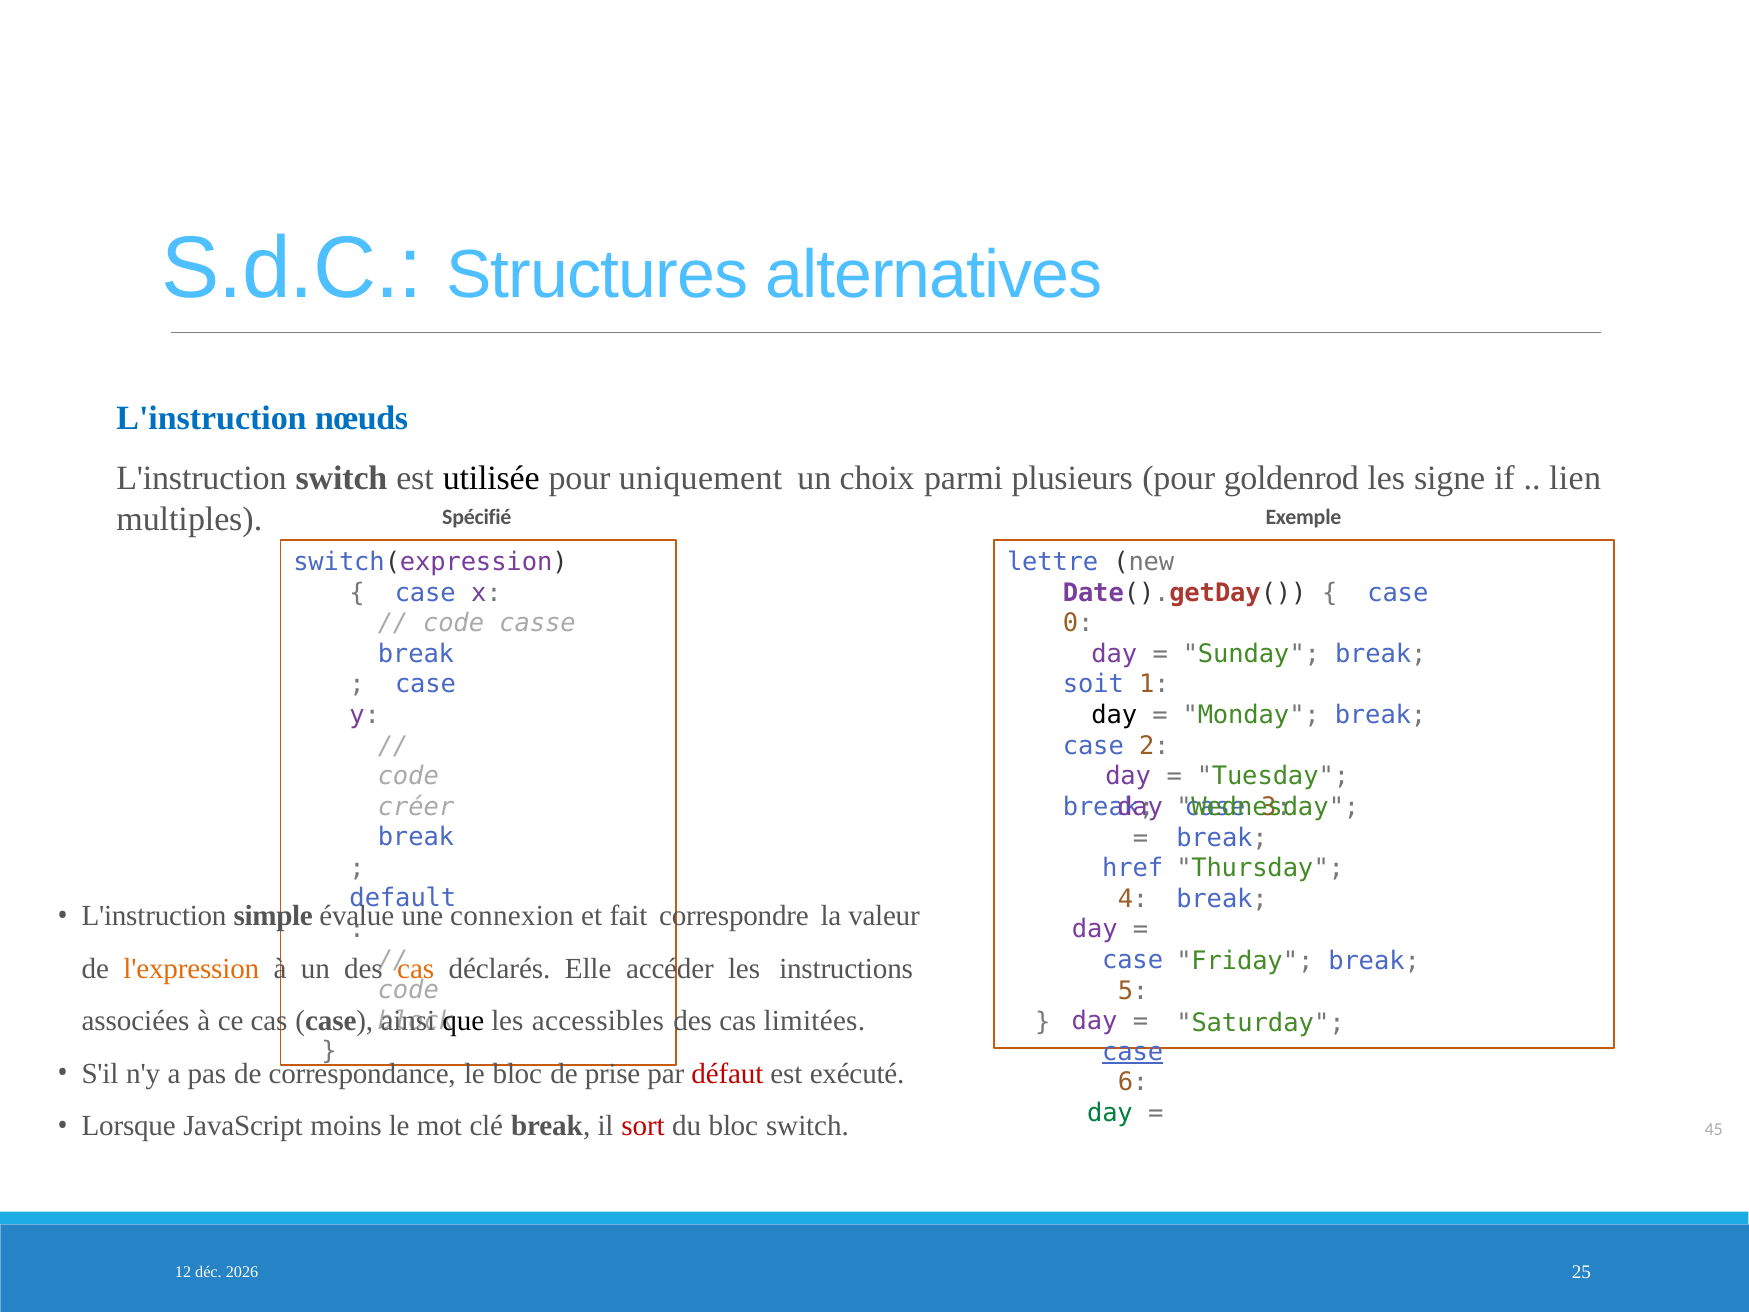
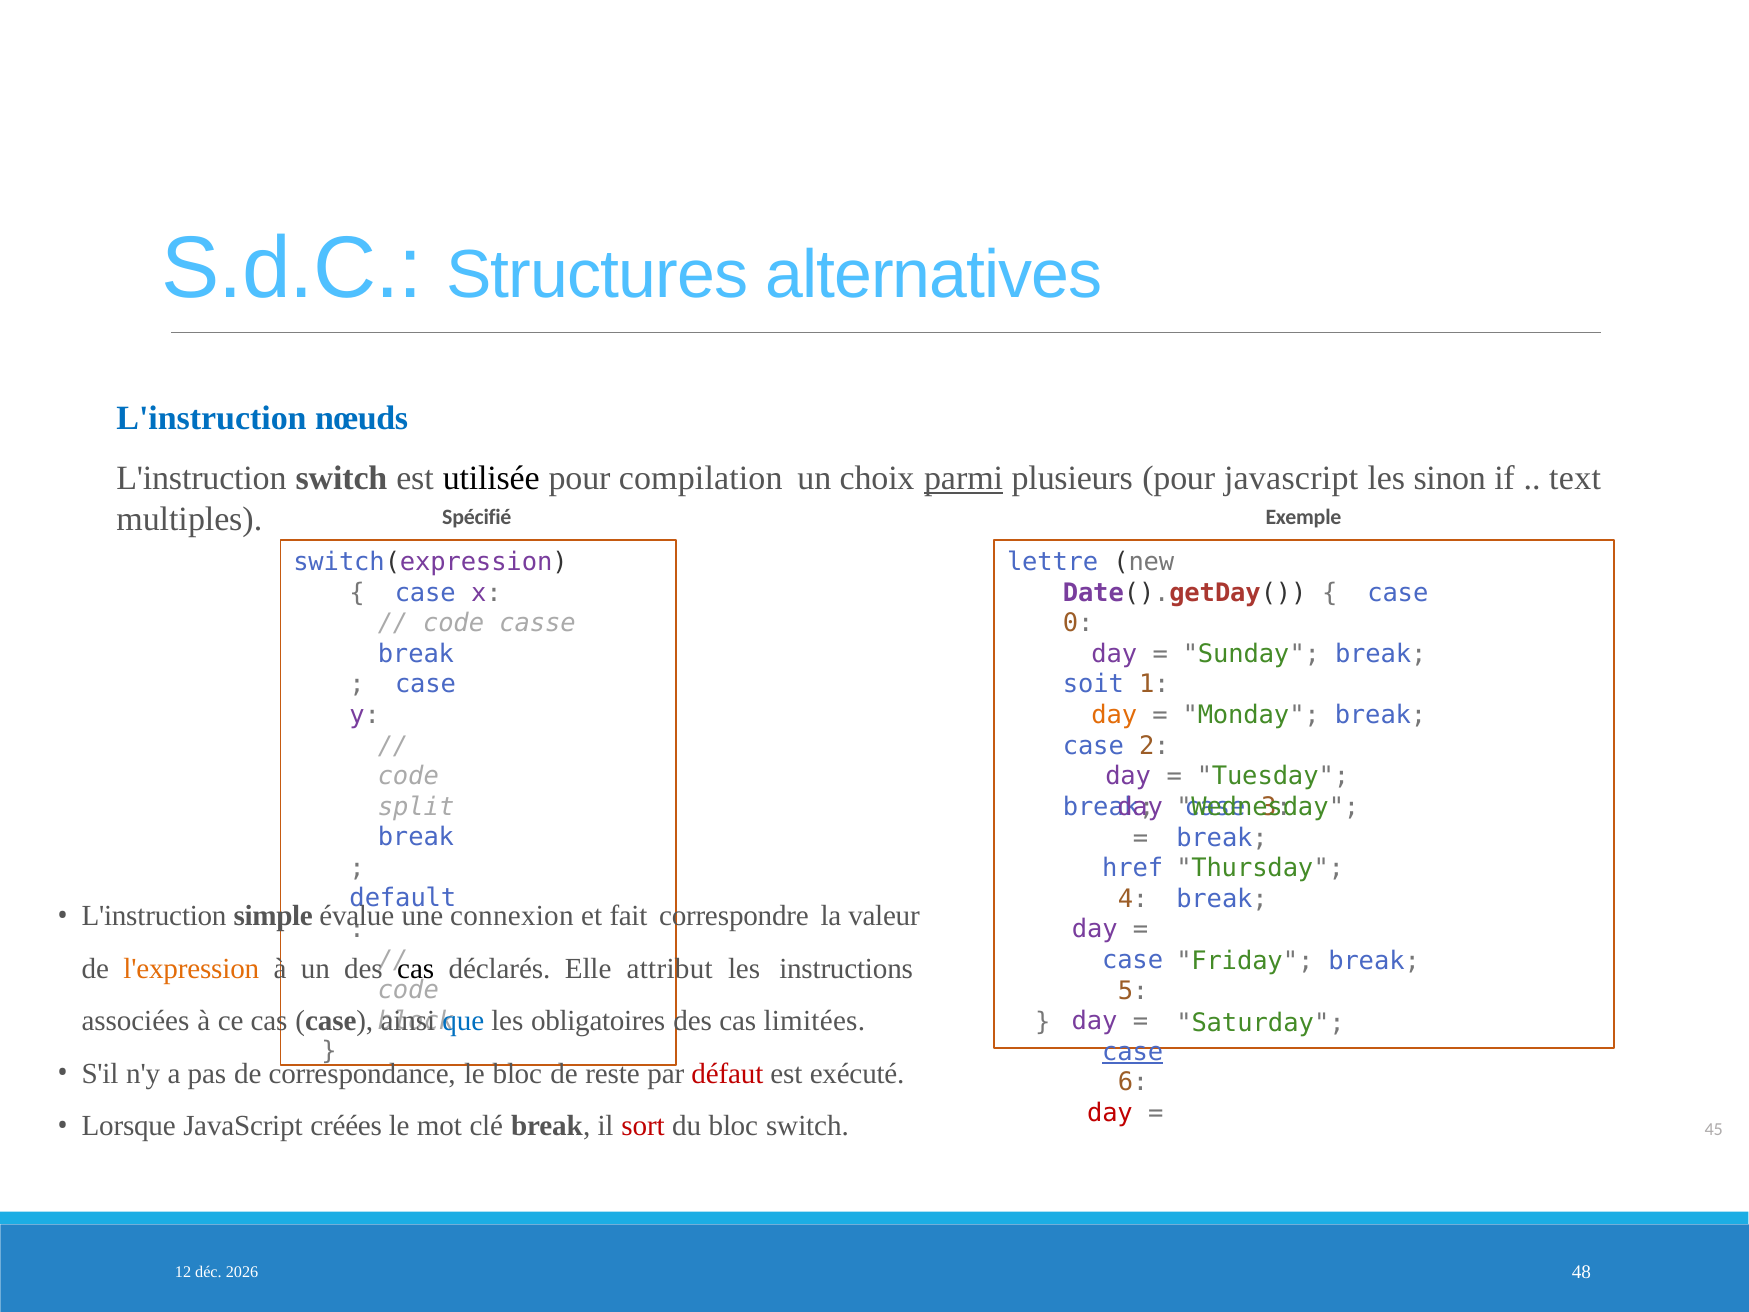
uniquement: uniquement -> compilation (701, 478)
parmi underline: none -> present (964, 478)
pour goldenrod: goldenrod -> javascript (1291, 478)
signe: signe -> sinon (1450, 478)
lien: lien -> text (1575, 478)
day colour: black -> orange (1114, 715)
créer: créer -> split (416, 807)
cas colour: orange -> black (416, 968)
accéder: accéder -> attribut (670, 968)
que colour: black -> blue (463, 1021)
accessibles: accessibles -> obligatoires (598, 1021)
prise: prise -> reste (612, 1073)
day colour: green -> red (1110, 1113)
moins: moins -> créées (346, 1126)
25: 25 -> 48 (1581, 1272)
